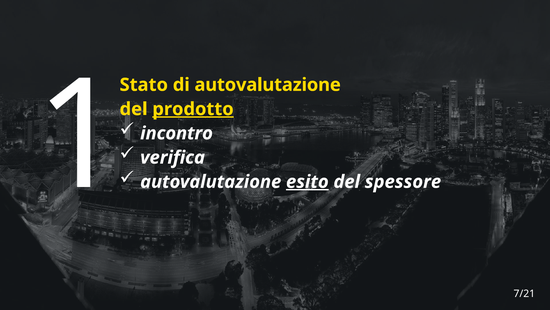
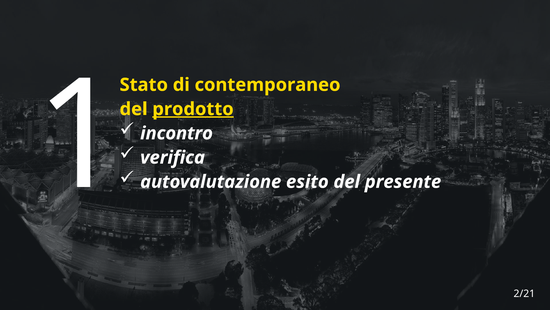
di autovalutazione: autovalutazione -> contemporaneo (268, 85)
esito underline: present -> none (307, 181)
spessore: spessore -> presente (403, 181)
7/21: 7/21 -> 2/21 (524, 293)
